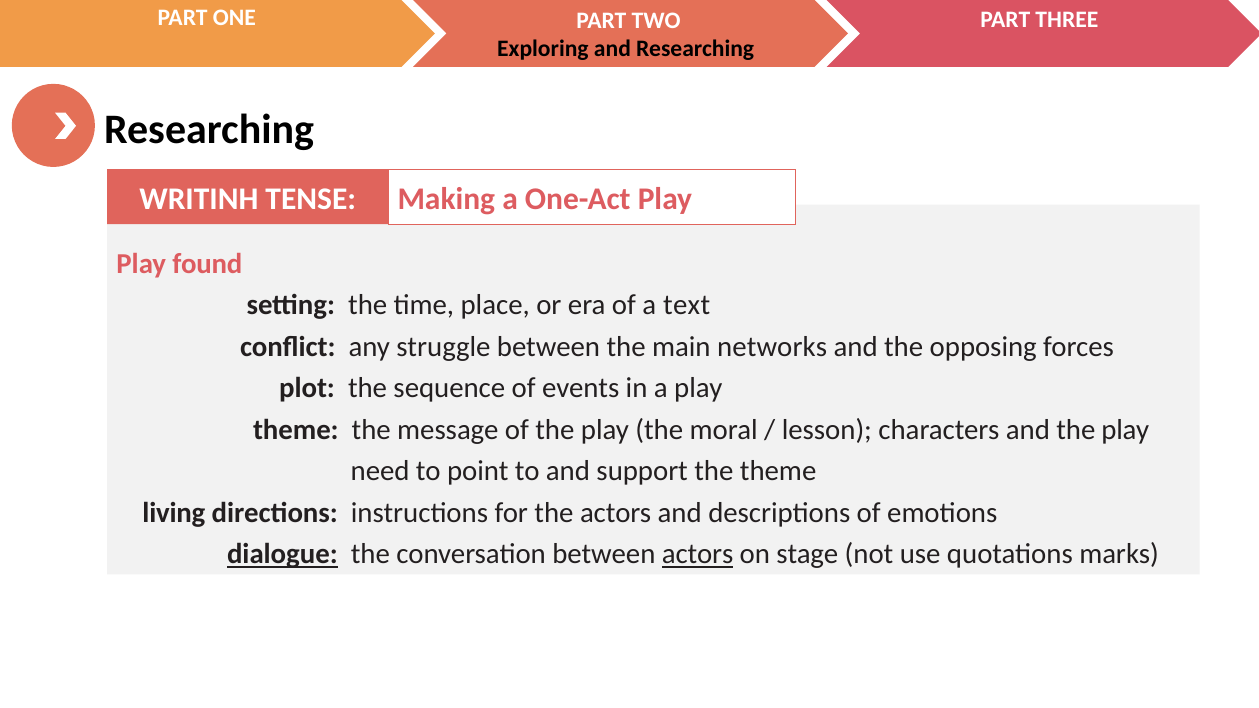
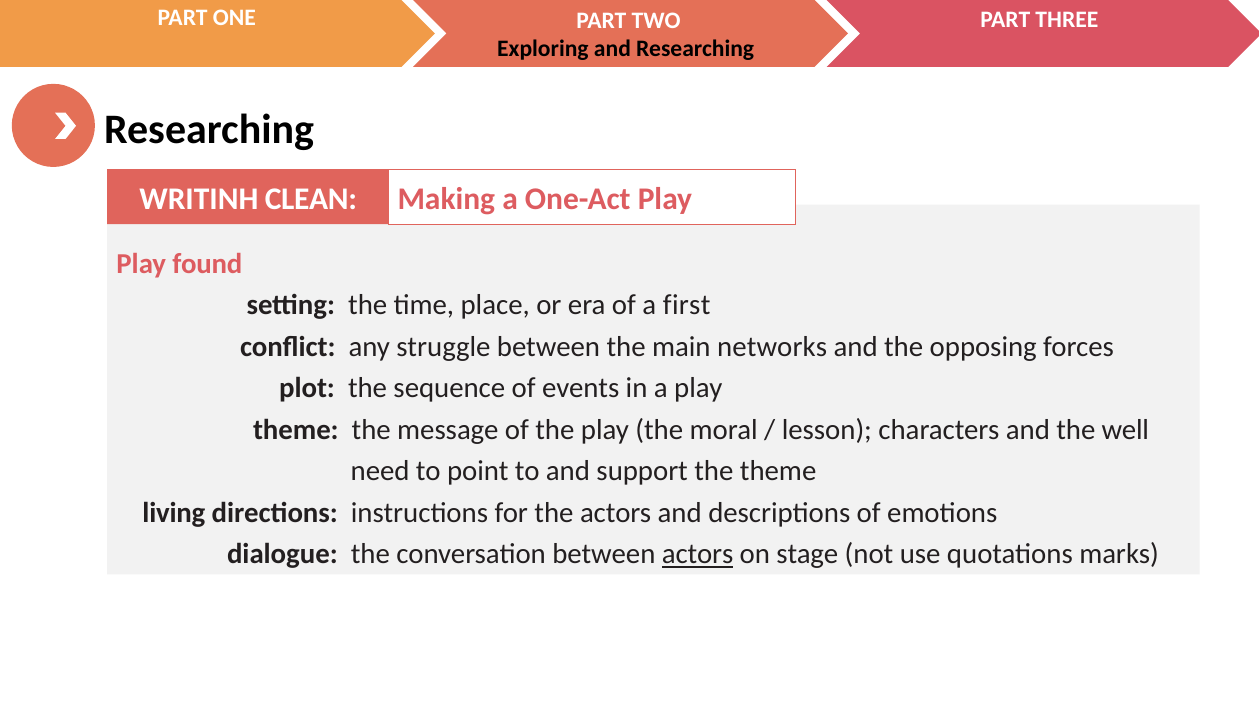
TENSE: TENSE -> CLEAN (311, 199)
text: text -> first (687, 305)
and the play: play -> well (1125, 430)
dialogue underline: present -> none (282, 555)
